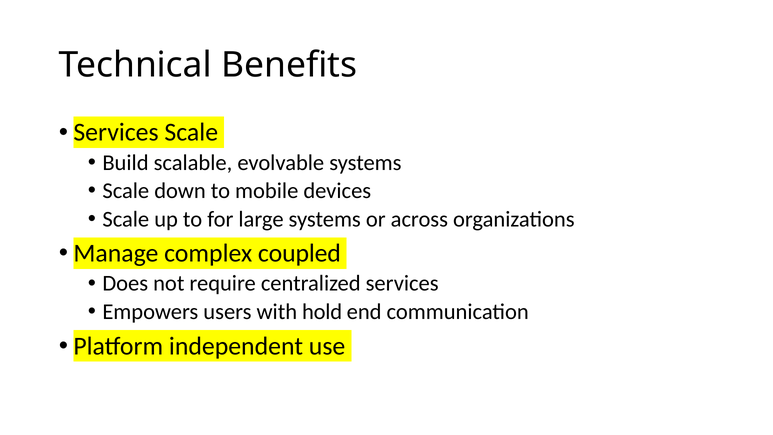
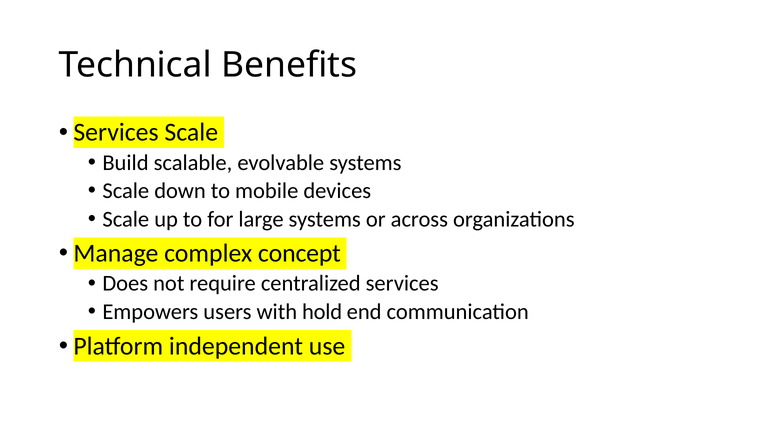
coupled: coupled -> concept (299, 253)
